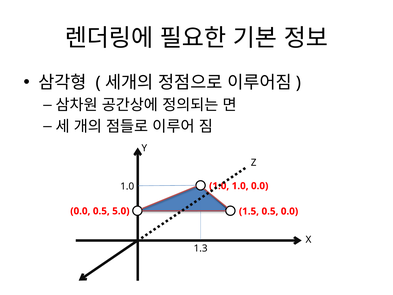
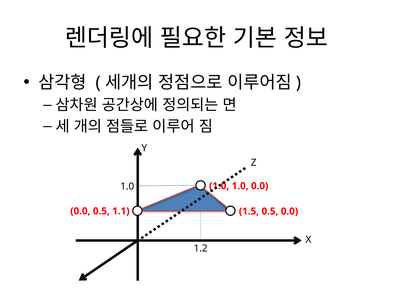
5.0: 5.0 -> 1.1 (121, 211)
1.3: 1.3 -> 1.2 (201, 248)
